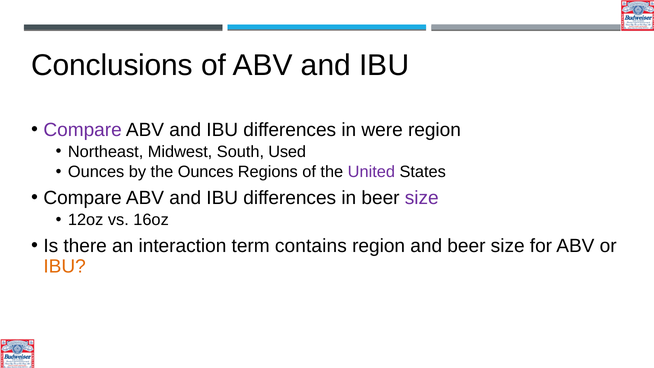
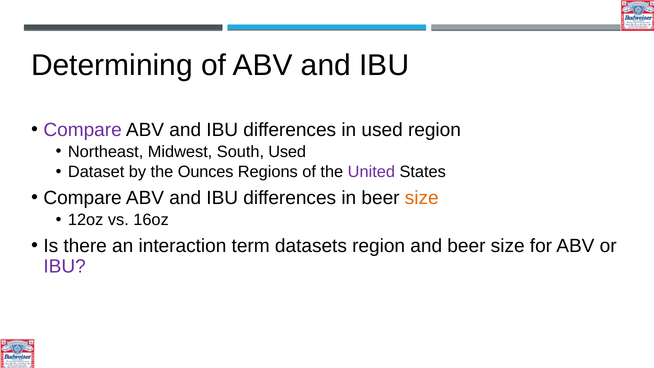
Conclusions: Conclusions -> Determining (112, 65)
in were: were -> used (382, 130)
Ounces: Ounces -> Dataset (96, 172)
size colour: purple -> orange (422, 198)
contains: contains -> datasets (311, 246)
IBU colour: orange -> purple (65, 266)
